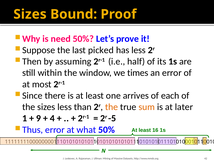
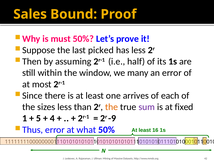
Sizes: Sizes -> Sales (30, 14)
need: need -> must (61, 39)
times: times -> many (138, 73)
sum colour: orange -> purple (147, 107)
later: later -> fixed (184, 107)
9: 9 -> 5 (39, 119)
-5: -5 -> -9 (112, 119)
